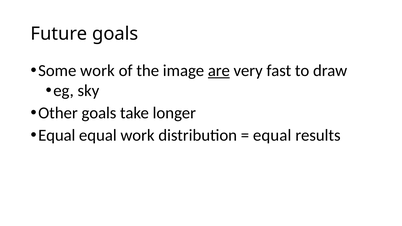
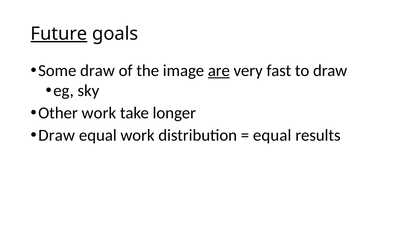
Future underline: none -> present (59, 34)
Some work: work -> draw (97, 71)
Other goals: goals -> work (99, 113)
Equal: Equal -> Draw (57, 135)
